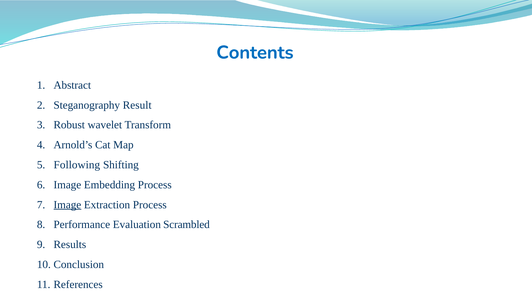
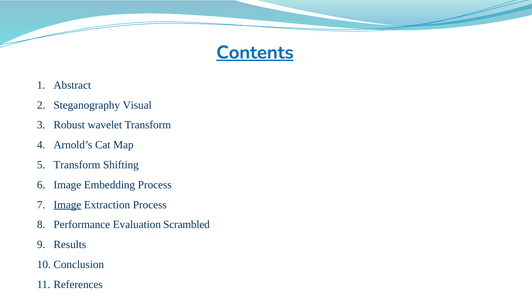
Contents underline: none -> present (255, 52)
Result: Result -> Visual (137, 105)
Following: Following -> Transform (77, 165)
